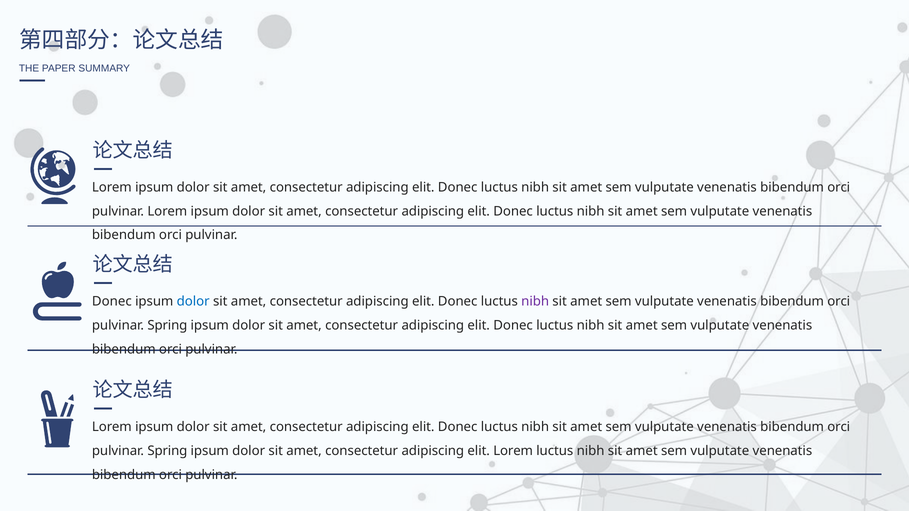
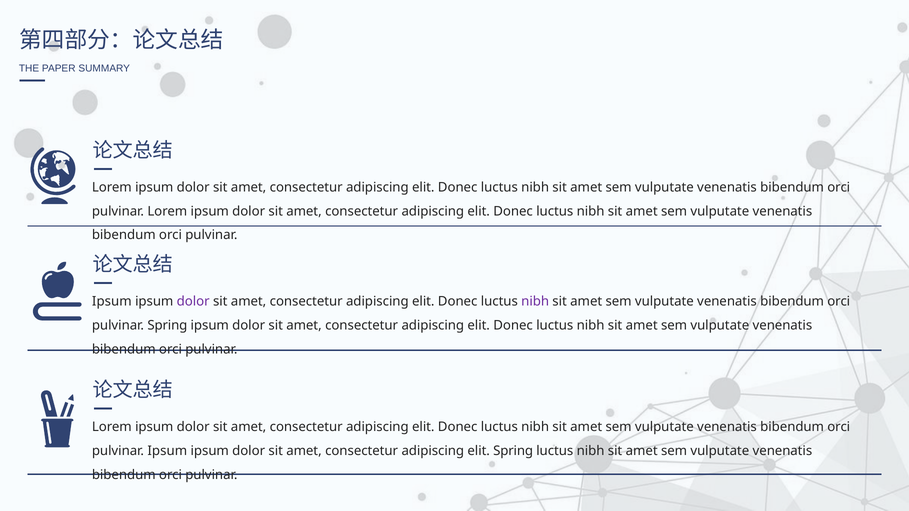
Donec: Donec -> Ipsum (112, 302)
dolor colour: blue -> purple (193, 302)
Spring: Spring -> Ipsum (167, 451)
elit Lorem: Lorem -> Spring (513, 451)
